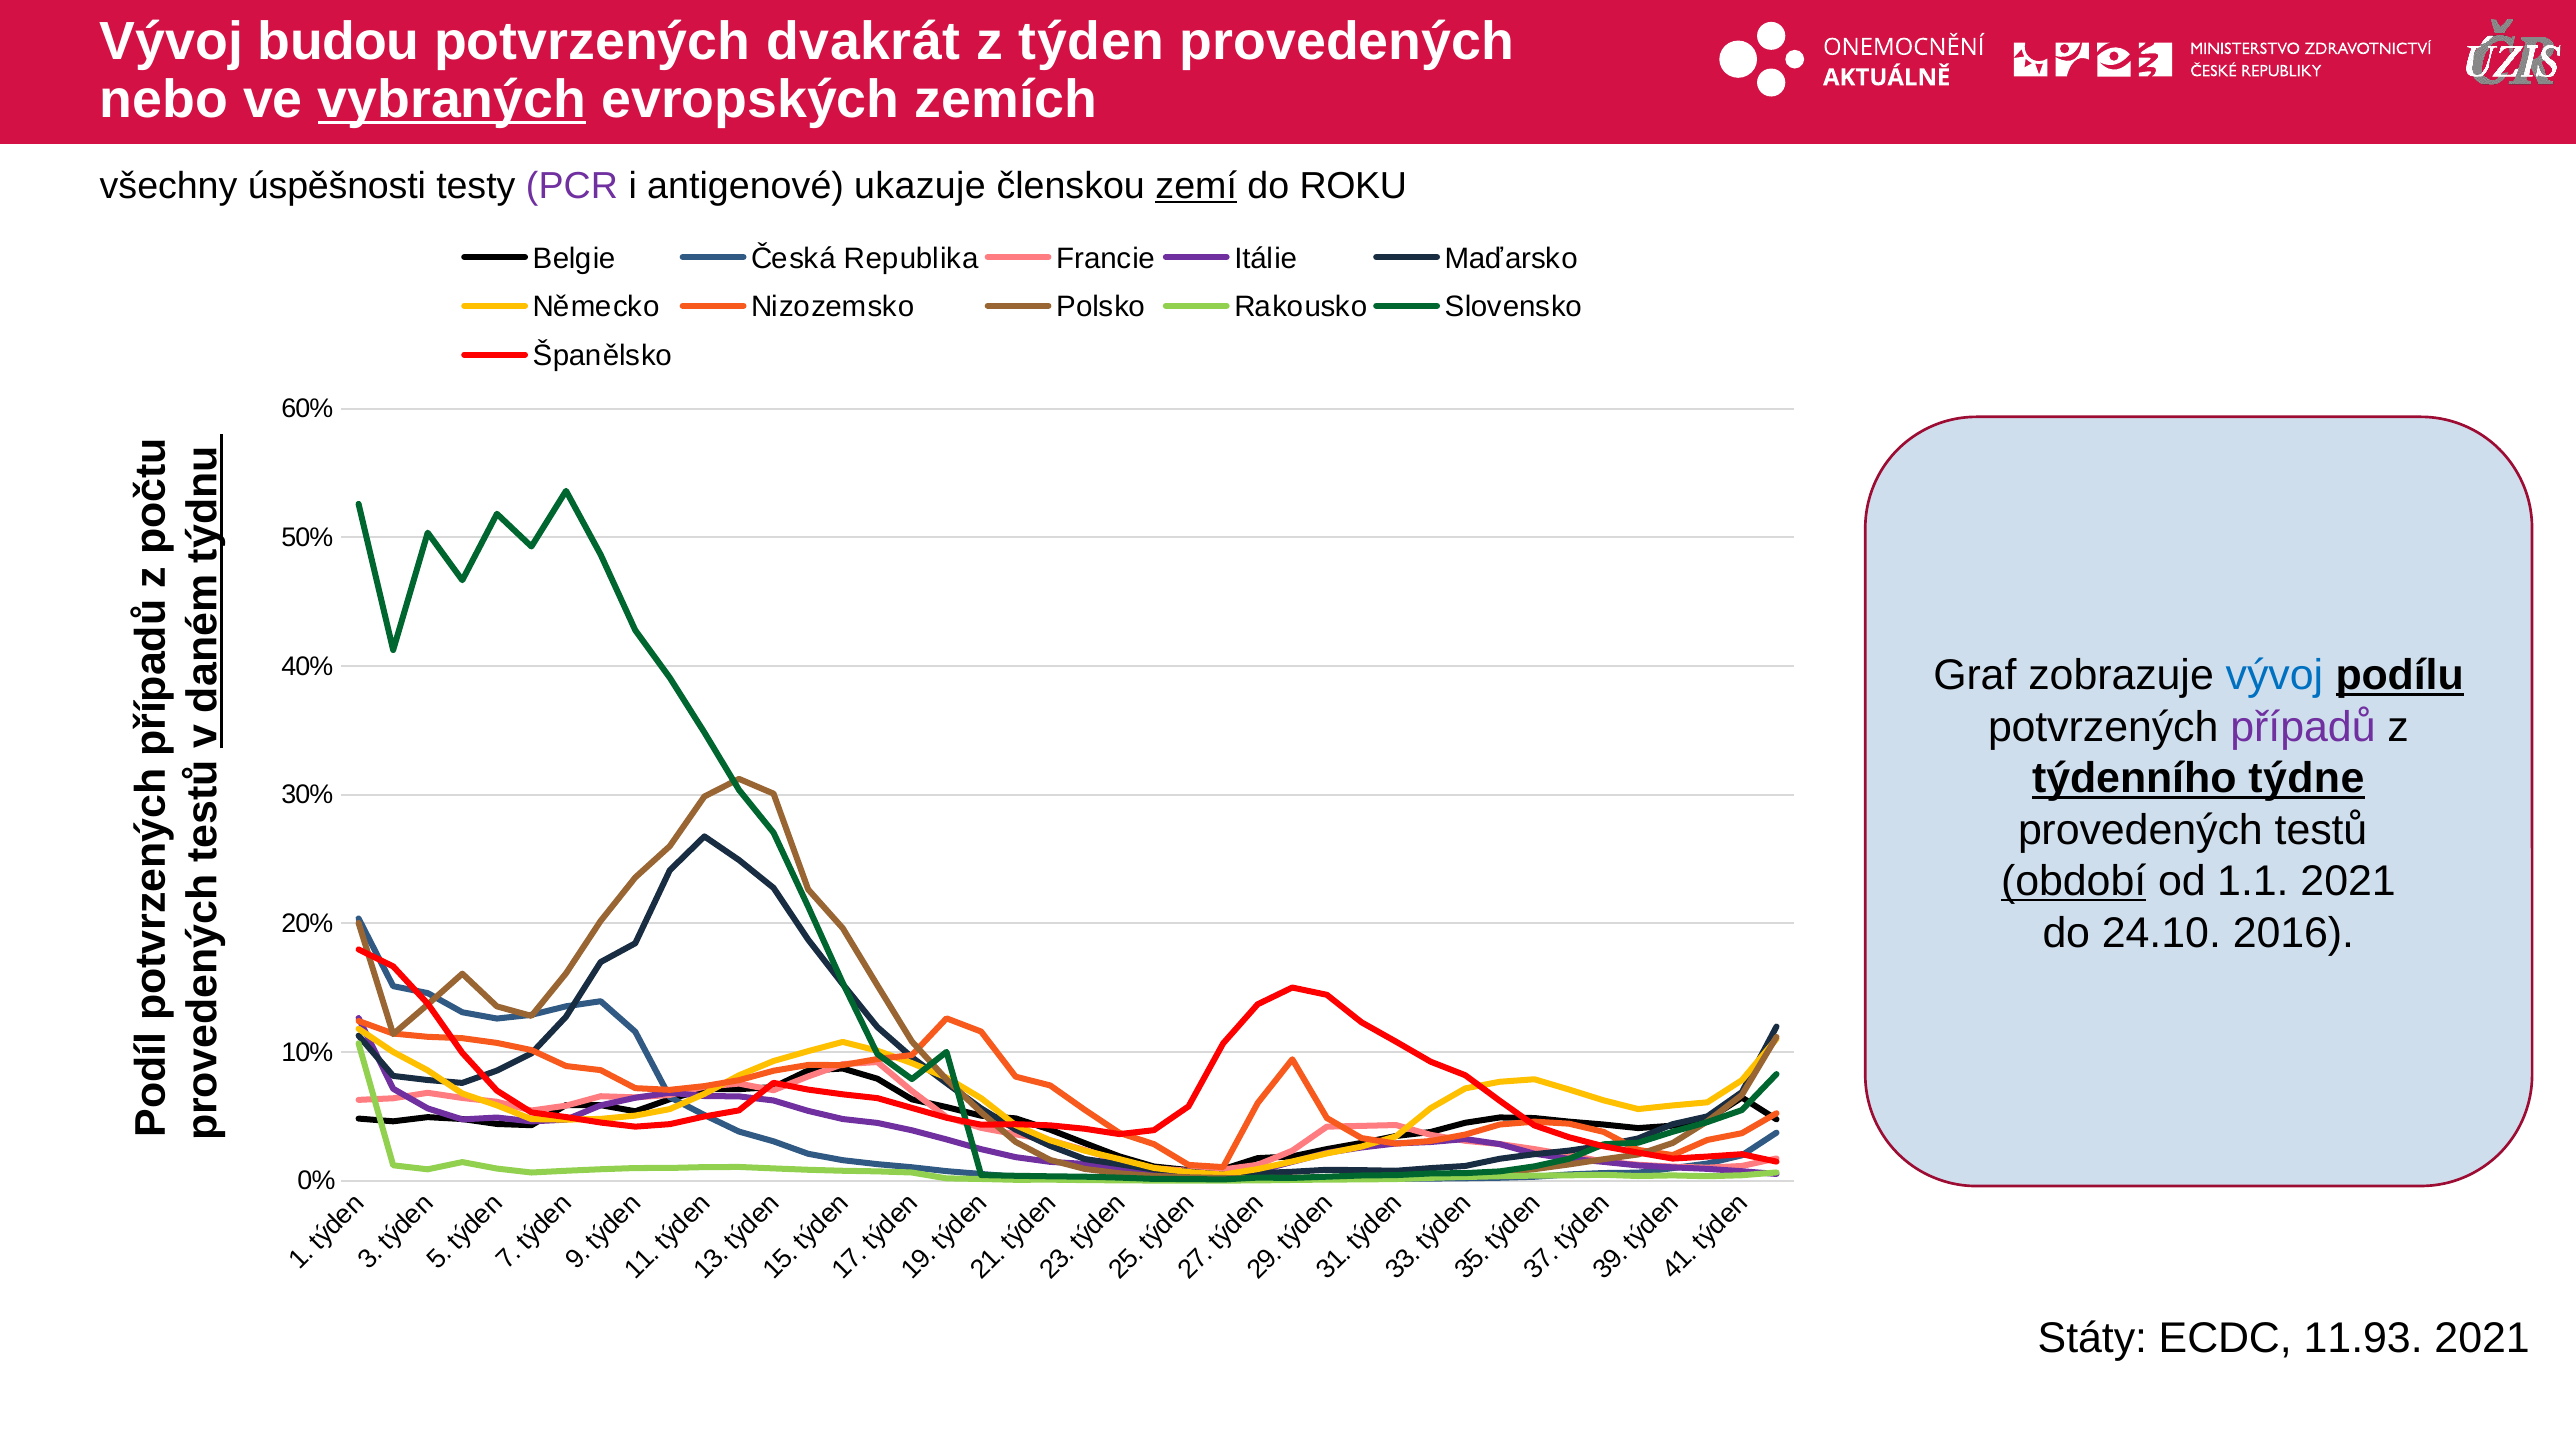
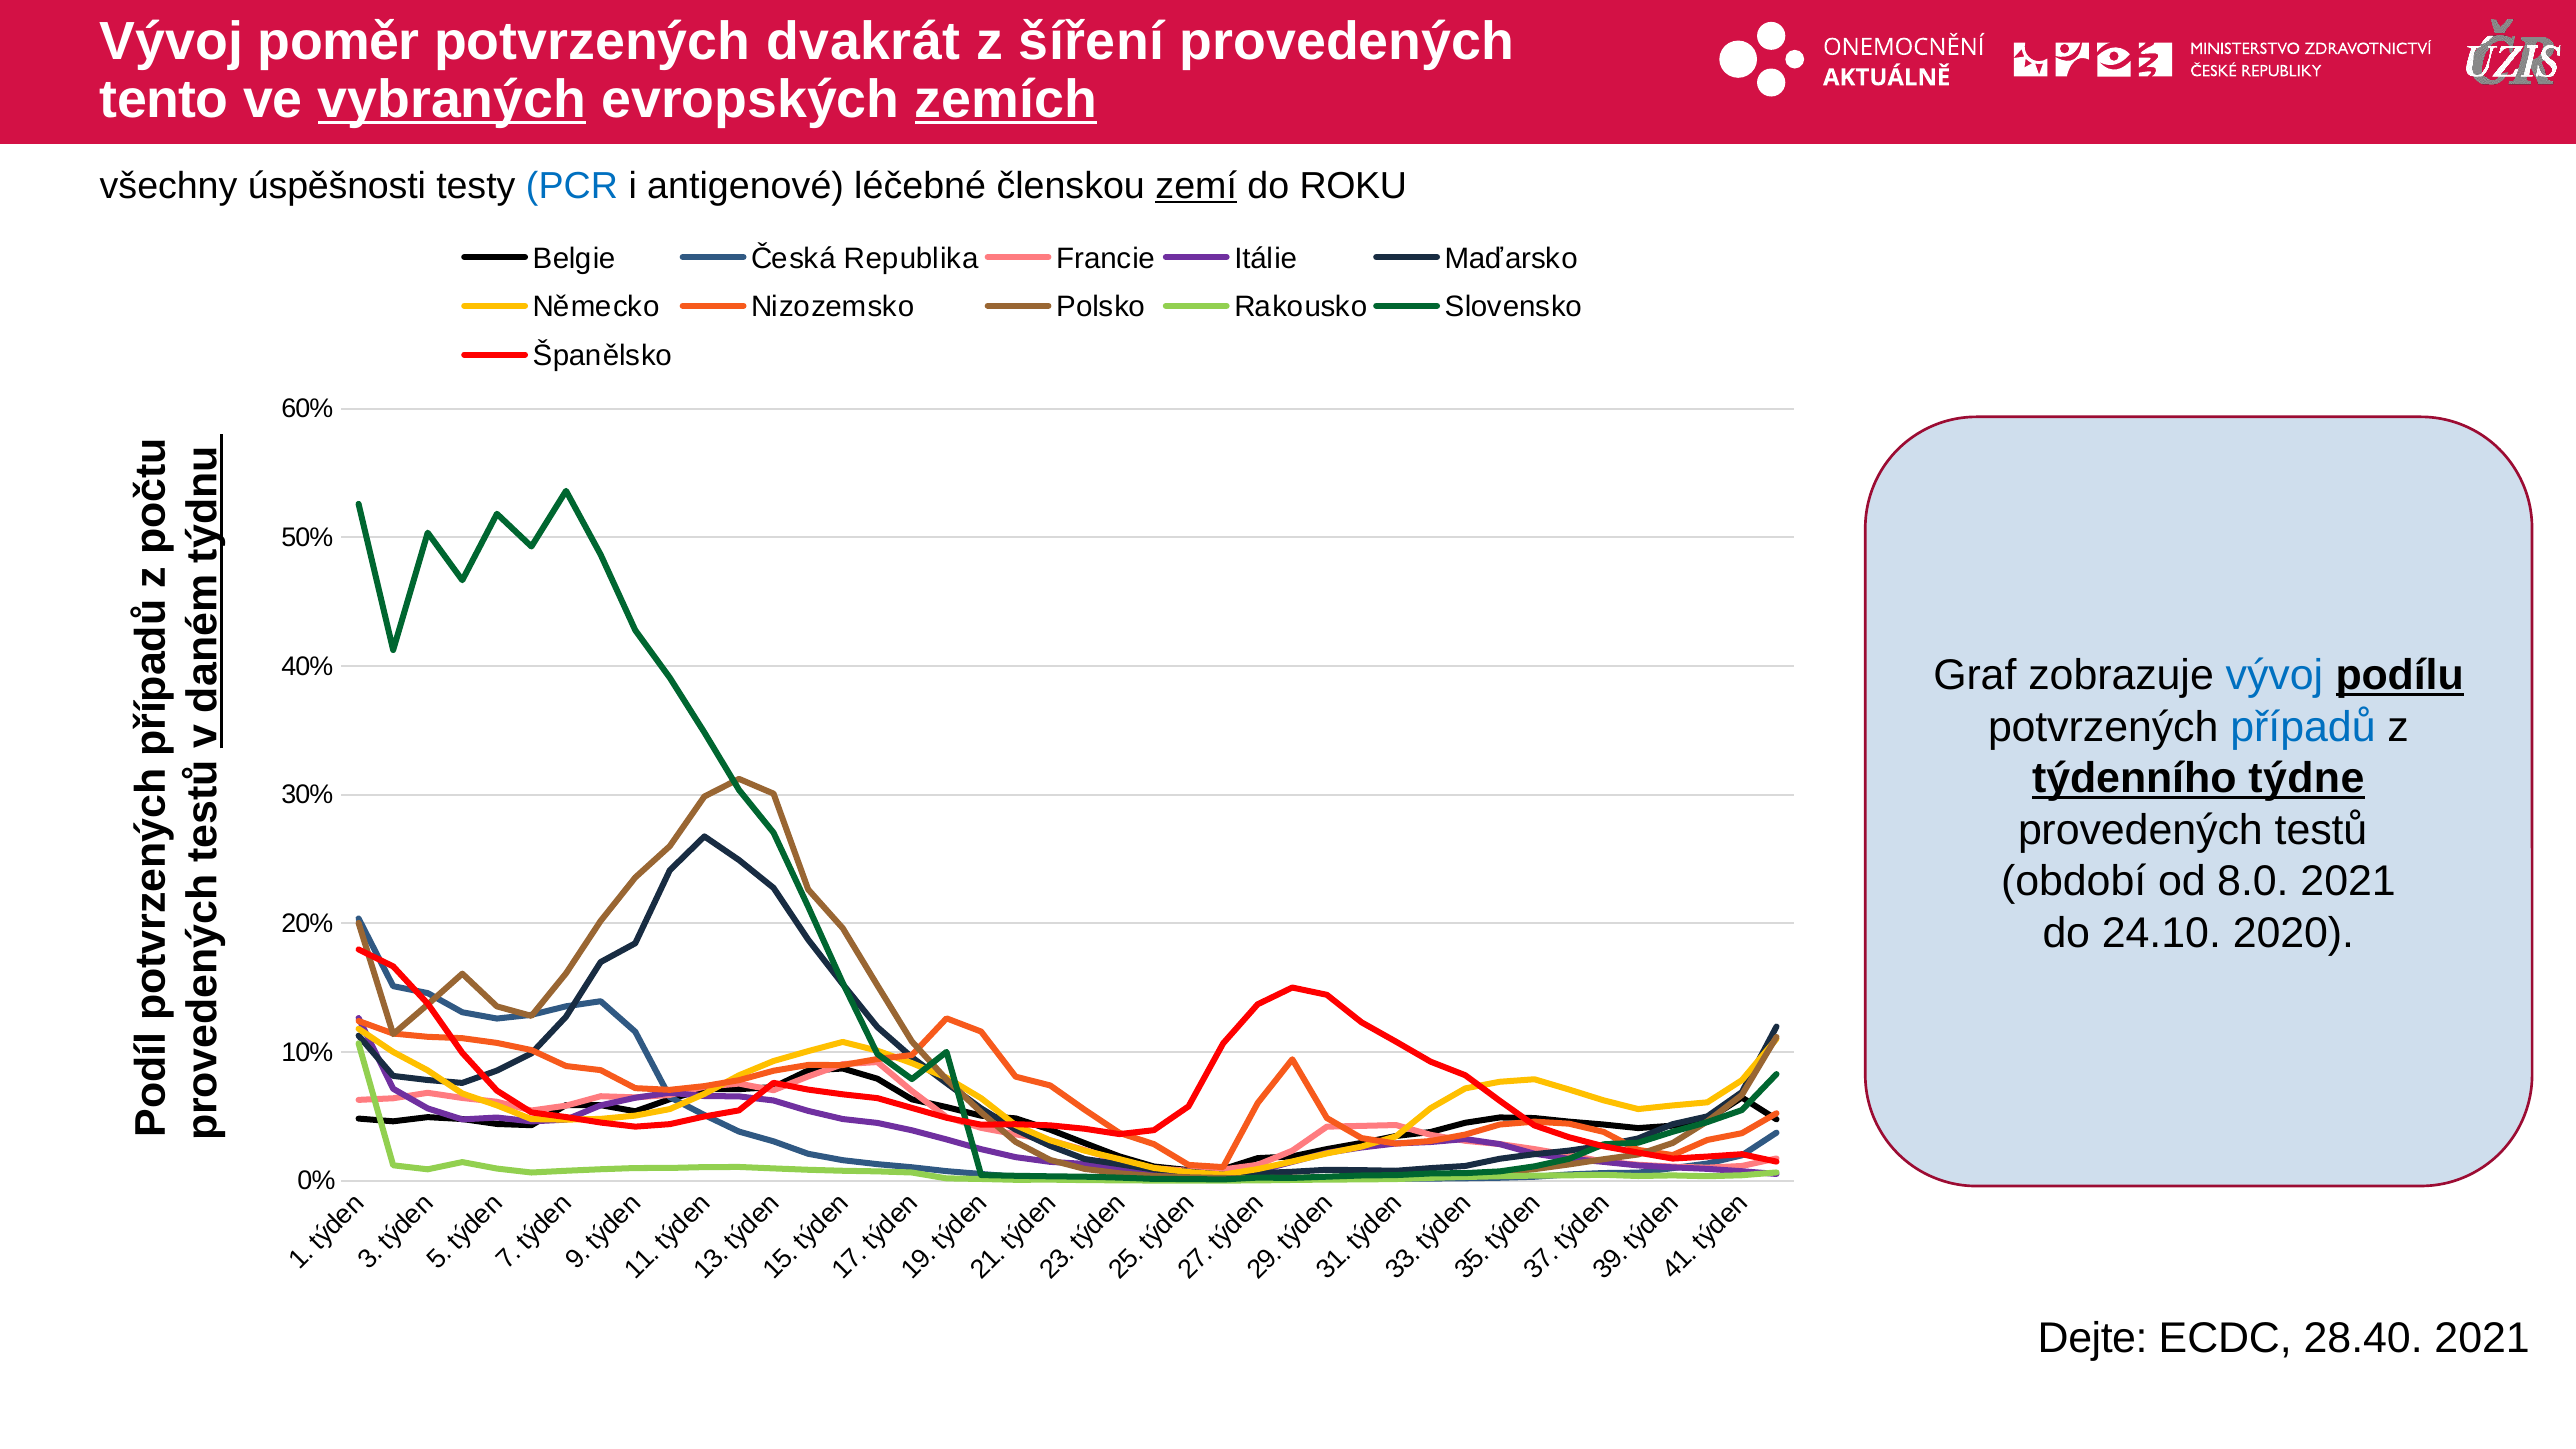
budou: budou -> poměr (339, 42)
týden: týden -> šíření (1092, 42)
nebo: nebo -> tento (164, 100)
zemích underline: none -> present (1006, 100)
PCR colour: purple -> blue (572, 186)
ukazuje: ukazuje -> léčebné (920, 186)
případů colour: purple -> blue (2303, 727)
období underline: present -> none (2074, 882)
1.1: 1.1 -> 8.0 (2253, 882)
2016: 2016 -> 2020 (2293, 933)
Státy: Státy -> Dejte (2093, 1338)
11.93: 11.93 -> 28.40 (2363, 1338)
